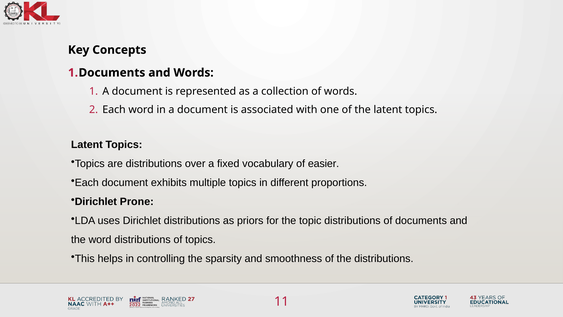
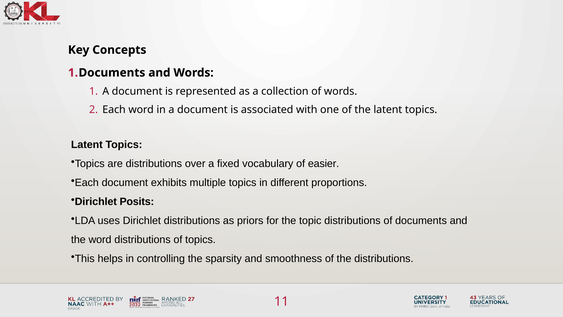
Prone: Prone -> Posits (137, 202)
